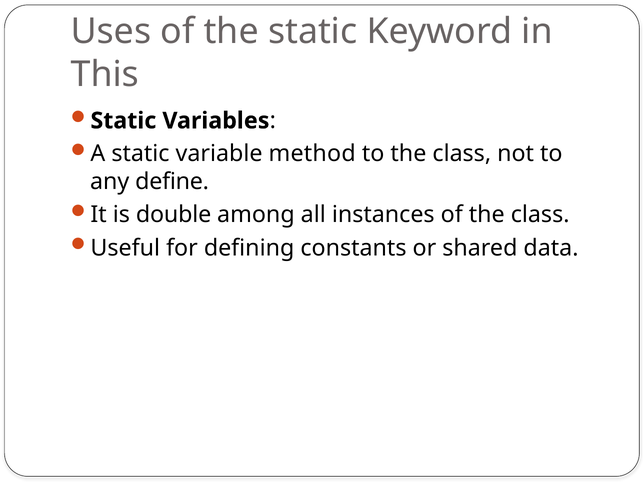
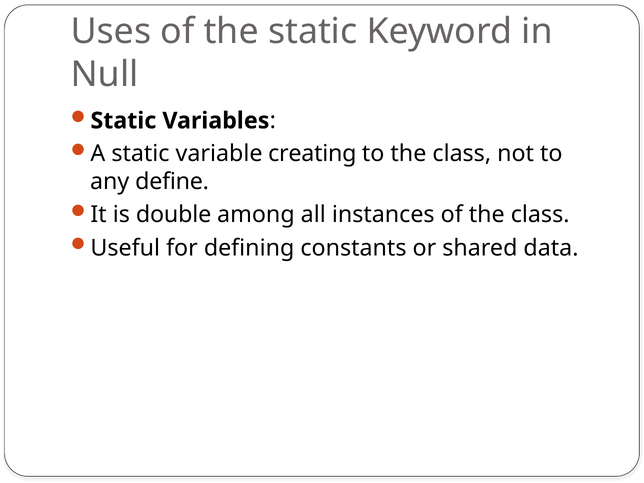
This: This -> Null (105, 74)
method: method -> creating (312, 154)
